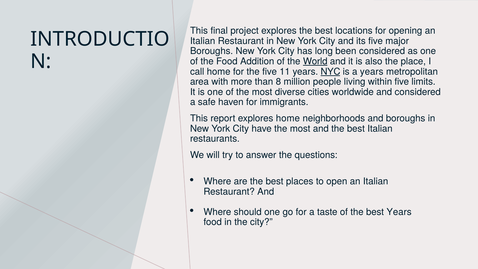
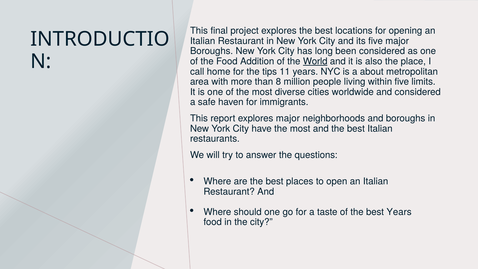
the five: five -> tips (270, 72)
NYC underline: present -> none (330, 72)
a years: years -> about (372, 72)
explores home: home -> major (288, 118)
